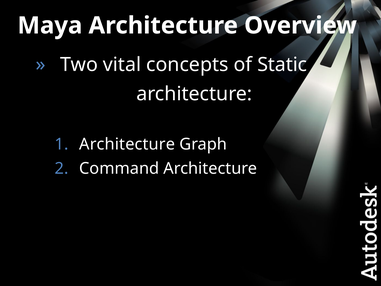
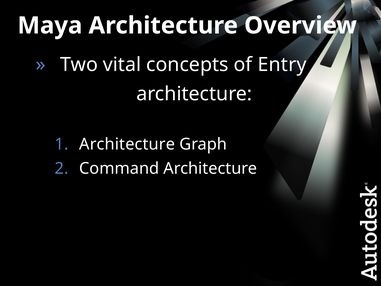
Static: Static -> Entry (282, 65)
